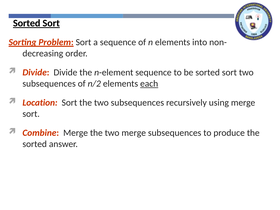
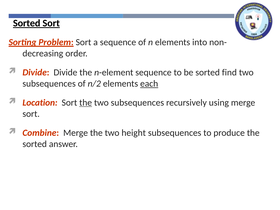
be sorted sort: sort -> find (229, 72)
the underline: none -> present (86, 103)
two merge: merge -> height (134, 133)
